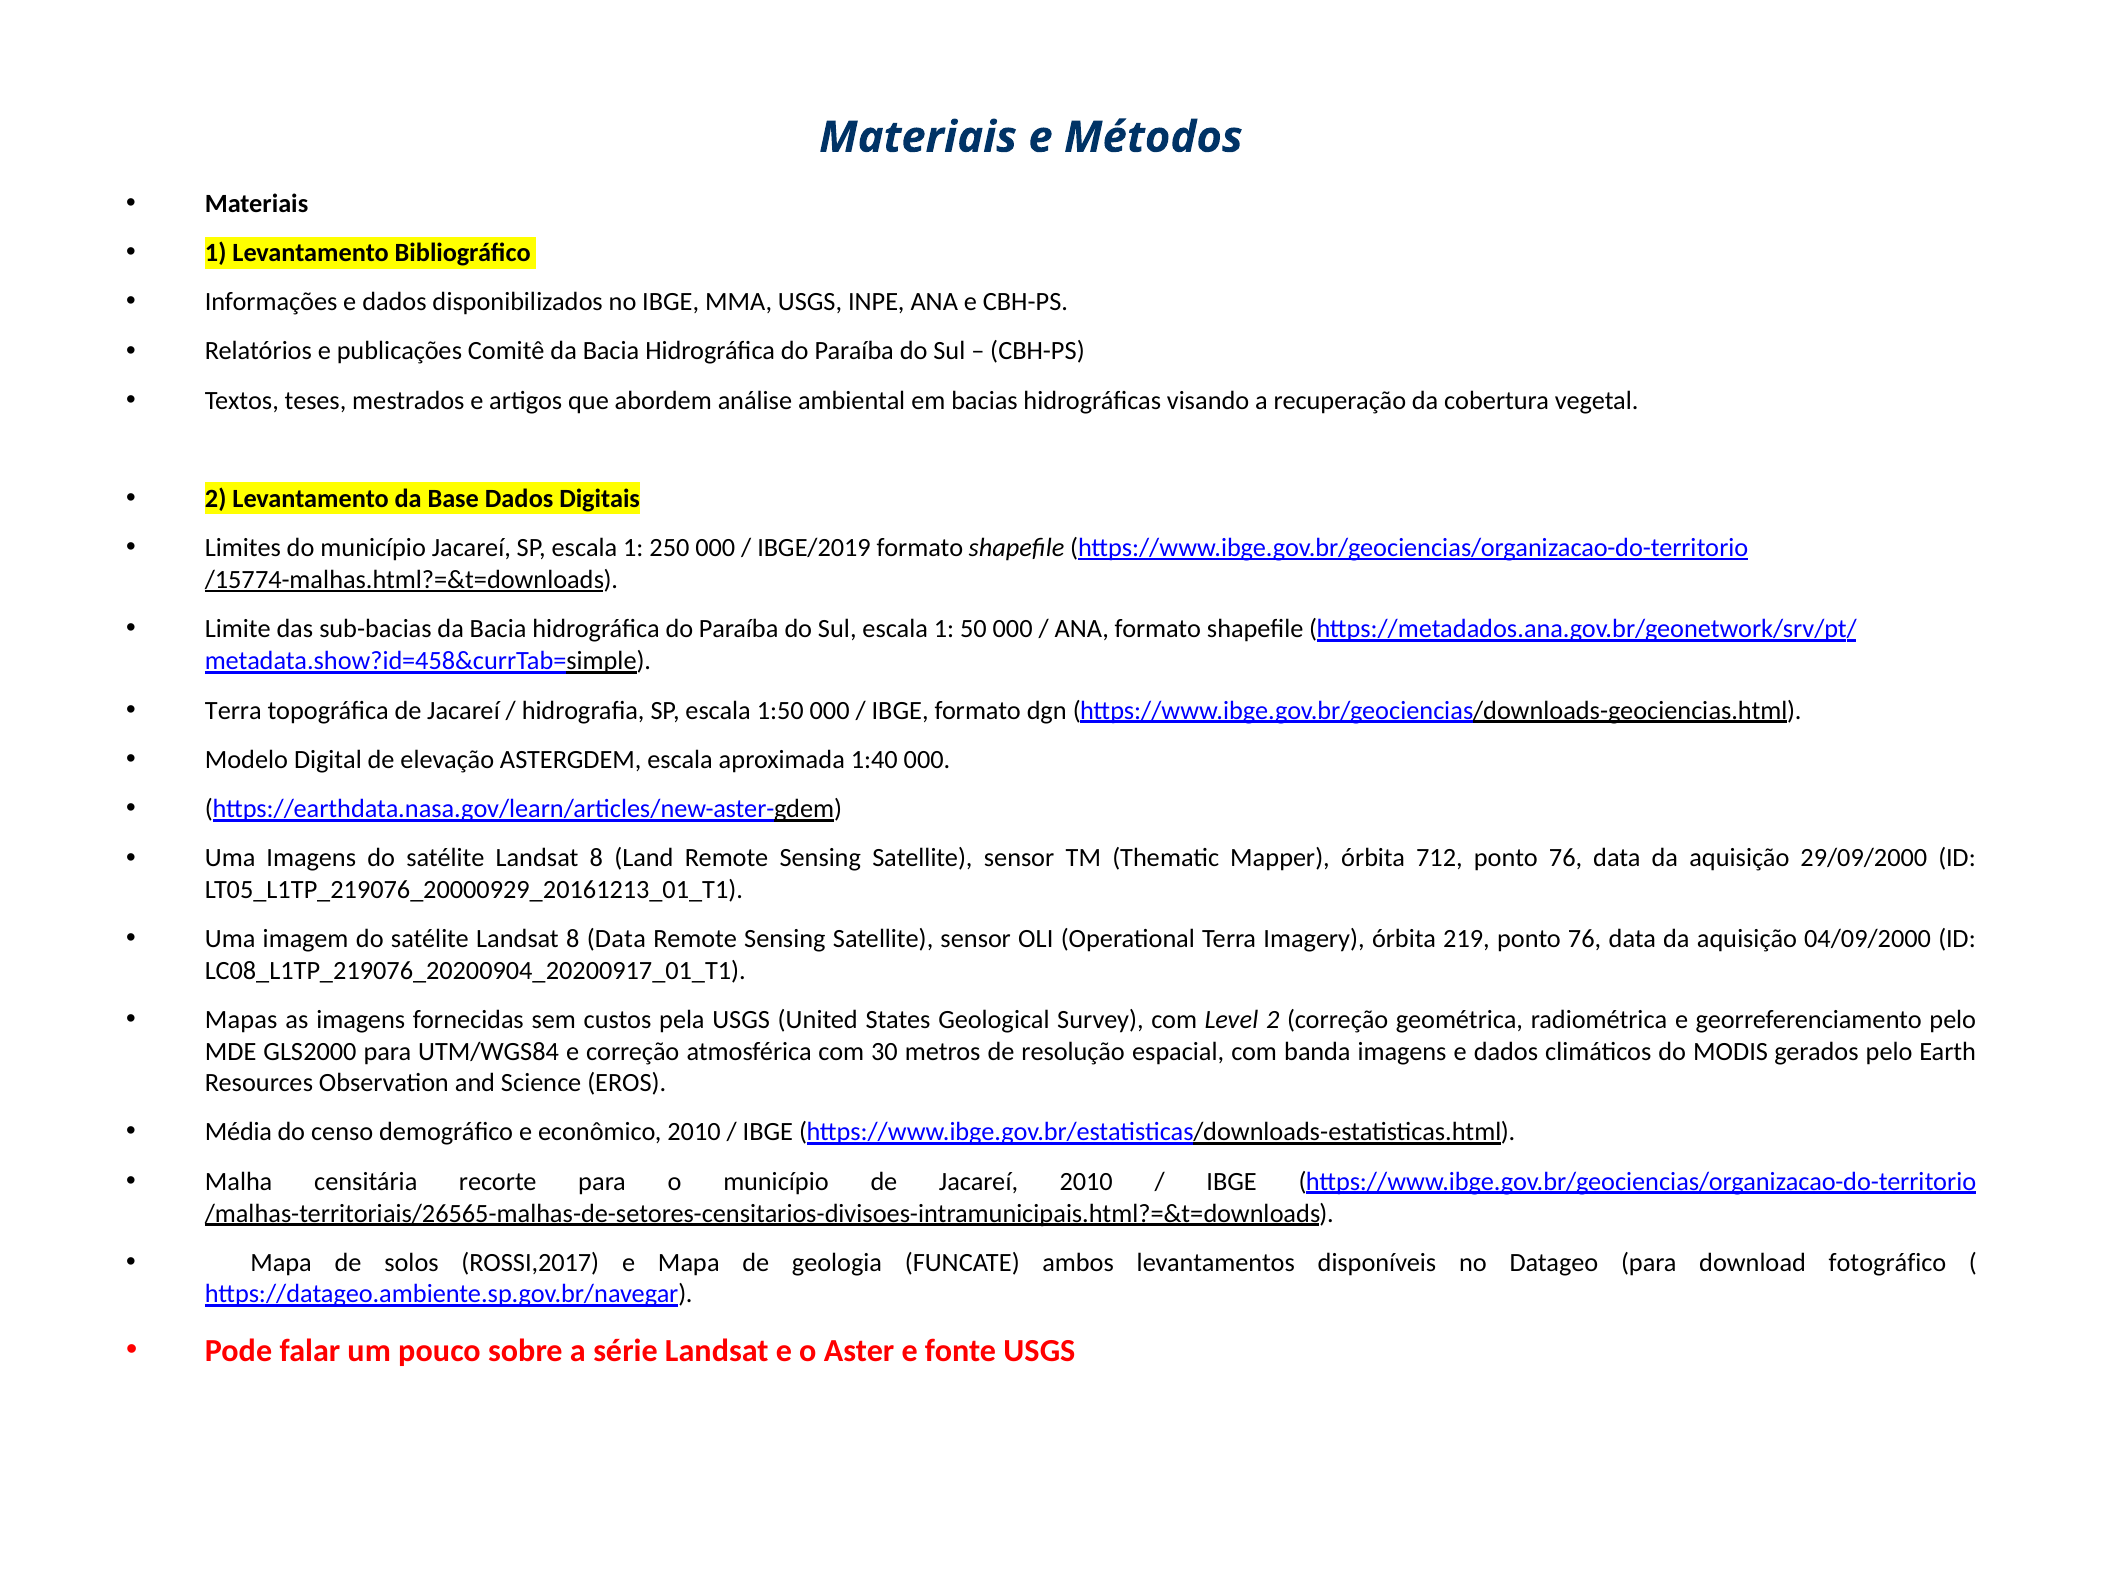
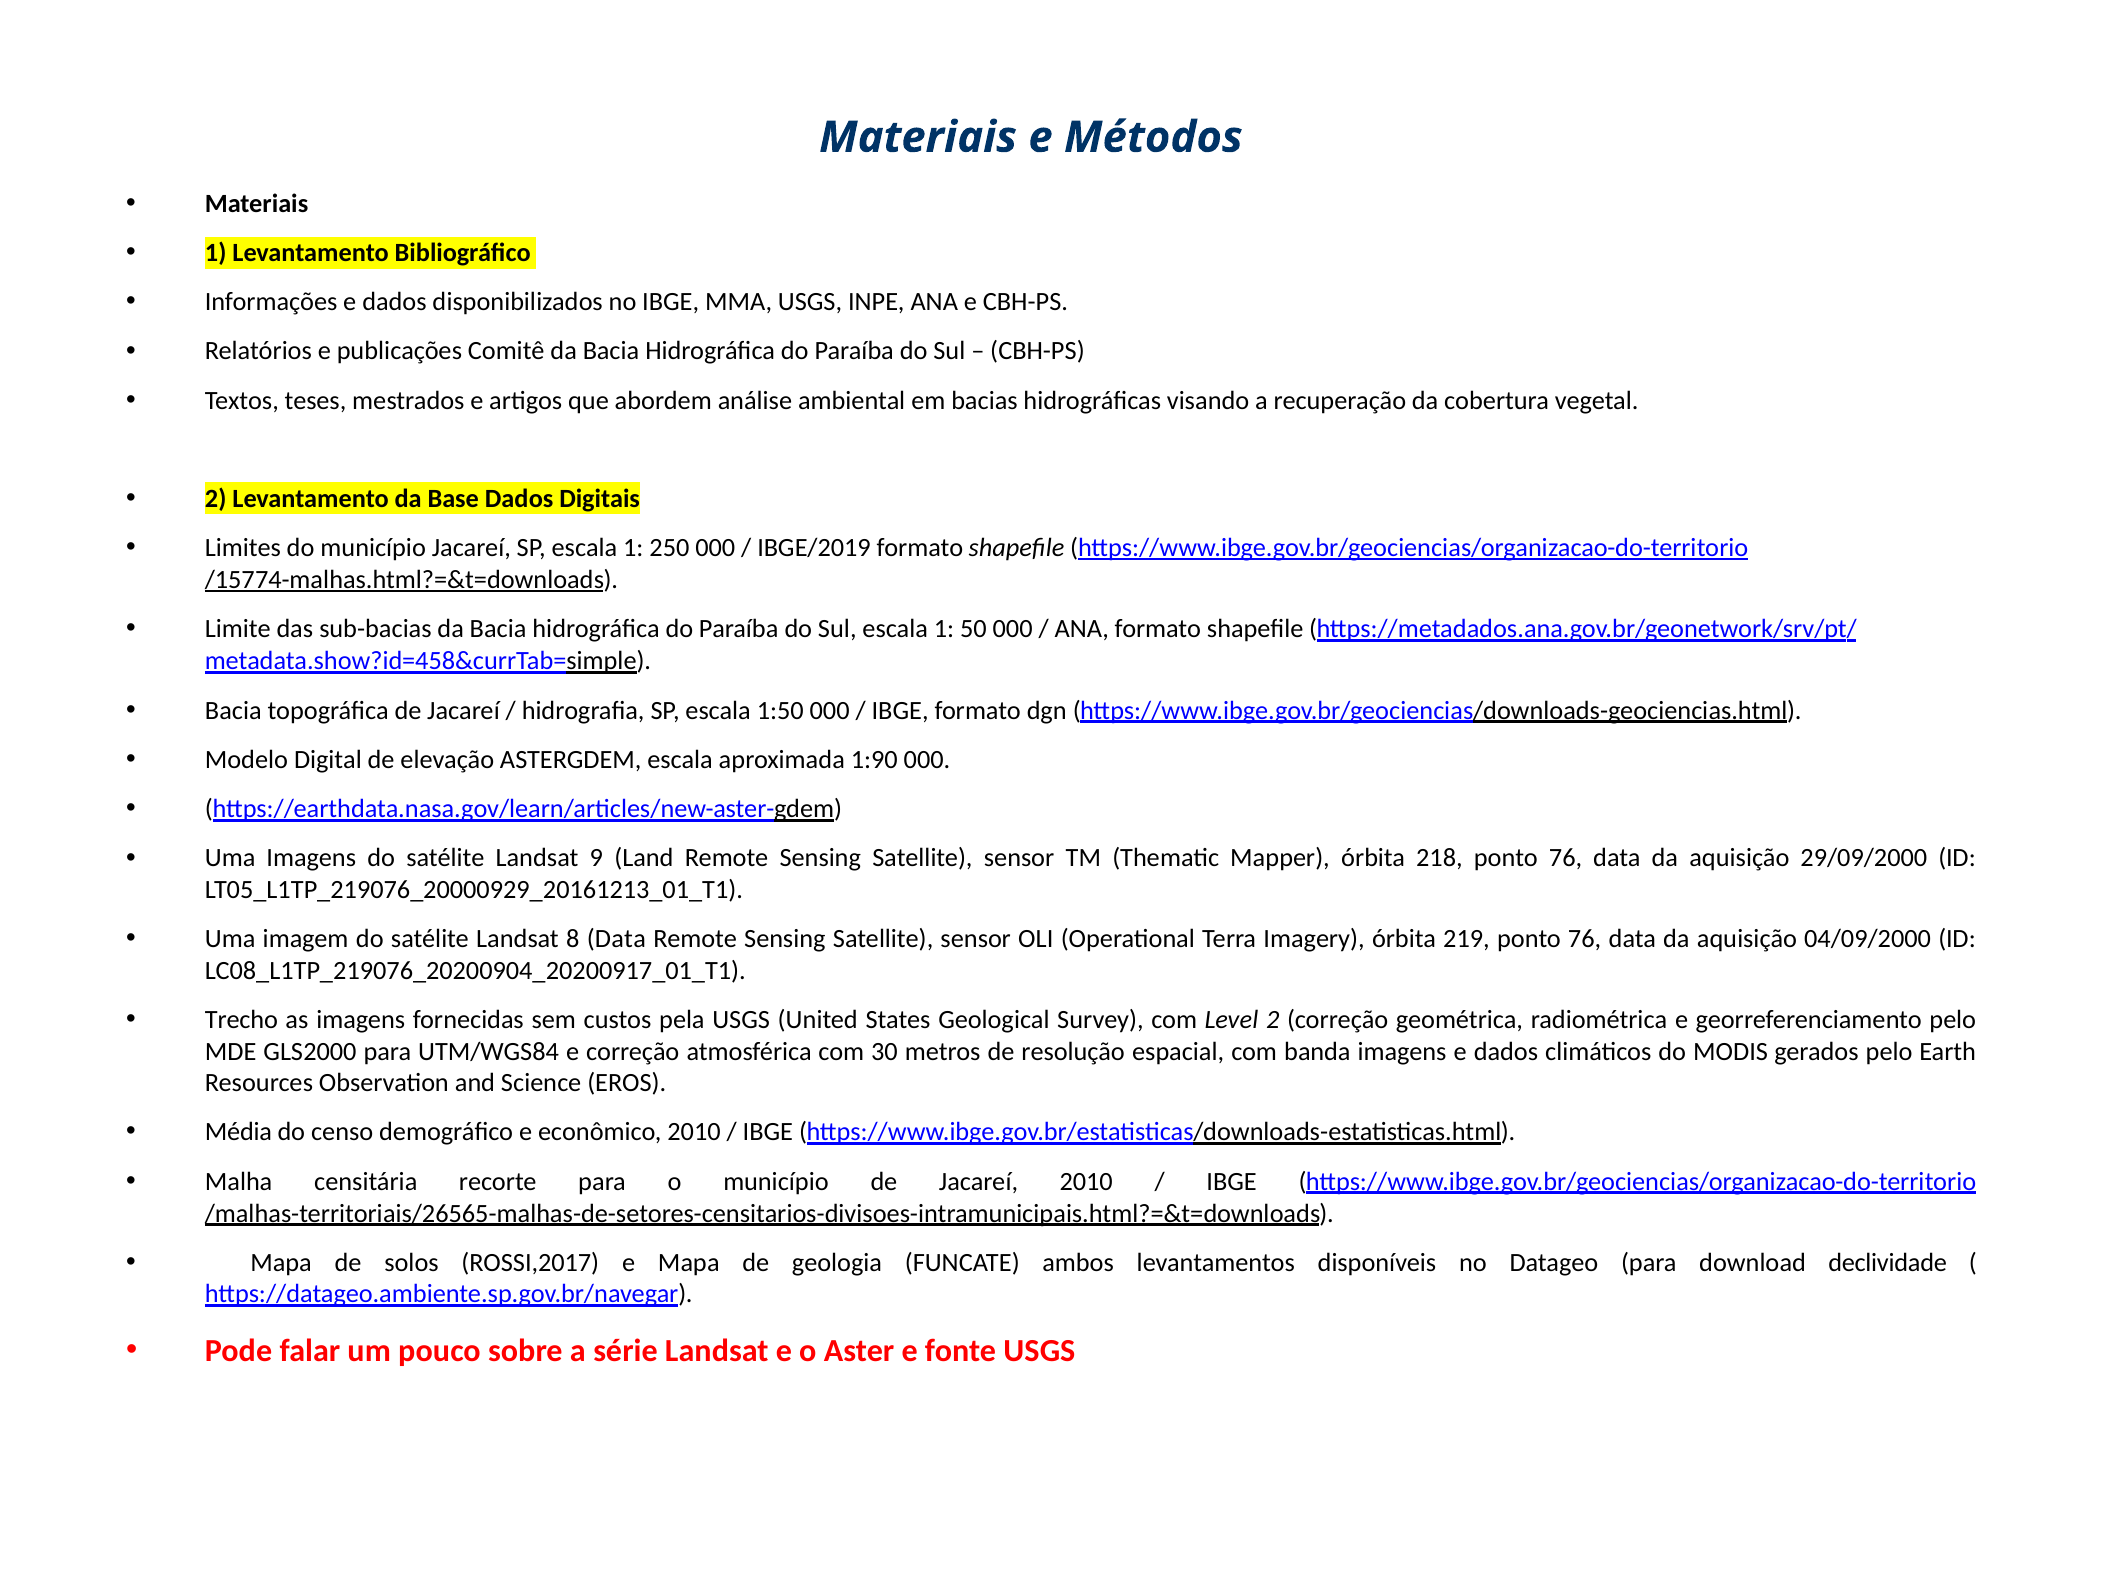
Terra: Terra -> Bacia (233, 711)
1:40: 1:40 -> 1:90 (874, 760)
8: 8 -> 9 (596, 859)
712: 712 -> 218 (1439, 859)
Mapas: Mapas -> Trecho (241, 1020)
fotográfico: fotográfico -> declividade (1888, 1263)
